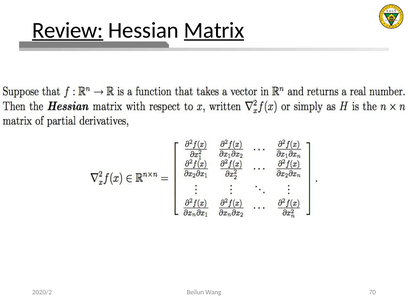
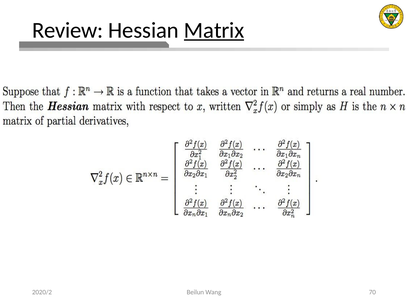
Review underline: present -> none (68, 30)
